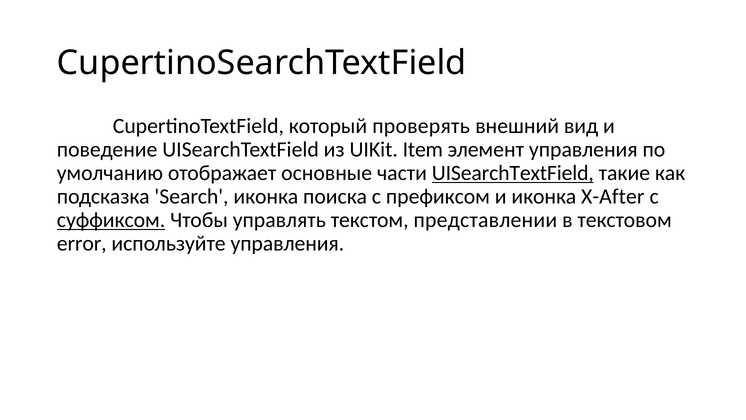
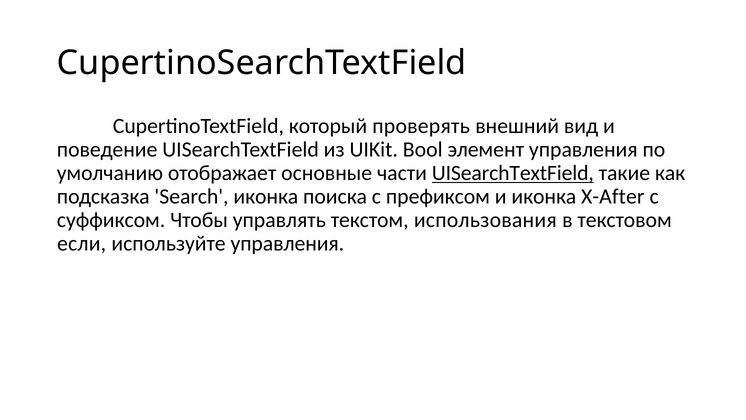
Item: Item -> Bool (423, 150)
суффиксом underline: present -> none (111, 220)
представлении: представлении -> использования (485, 220)
error: error -> если (82, 243)
